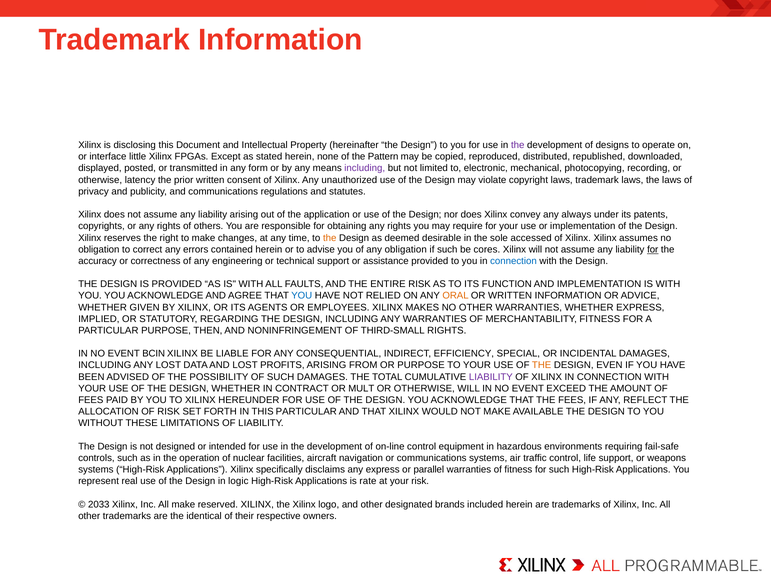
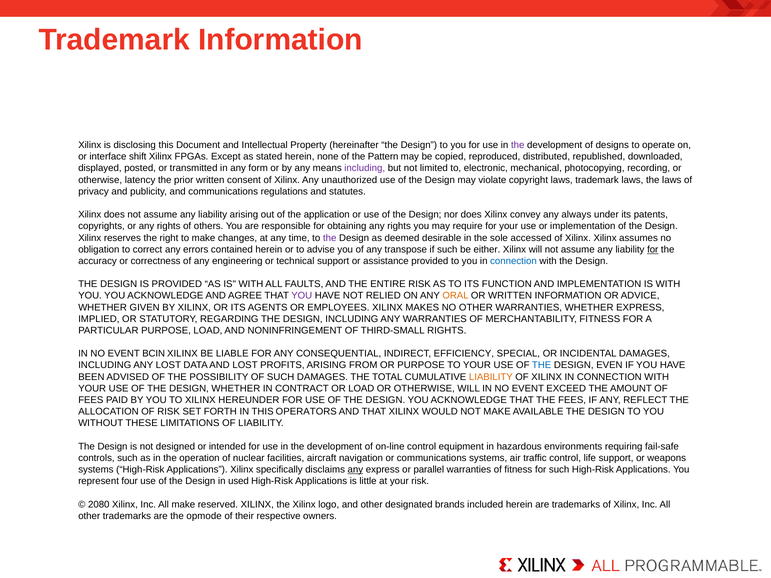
little: little -> shift (138, 157)
the colour: orange -> purple (330, 238)
any obligation: obligation -> transpose (406, 250)
cores: cores -> either (487, 250)
YOU colour: blue -> purple (302, 296)
PURPOSE THEN: THEN -> LOAD (208, 331)
THE colour: orange -> blue (542, 365)
LIABILITY colour: purple -> orange (491, 377)
OR MULT: MULT -> LOAD (361, 389)
THIS PARTICULAR: PARTICULAR -> OPERATORS (306, 412)
any underline: none -> present (355, 470)
real: real -> four (130, 481)
logic: logic -> used (238, 481)
rate: rate -> little (368, 481)
2033: 2033 -> 2080 (99, 505)
identical: identical -> opmode (204, 516)
